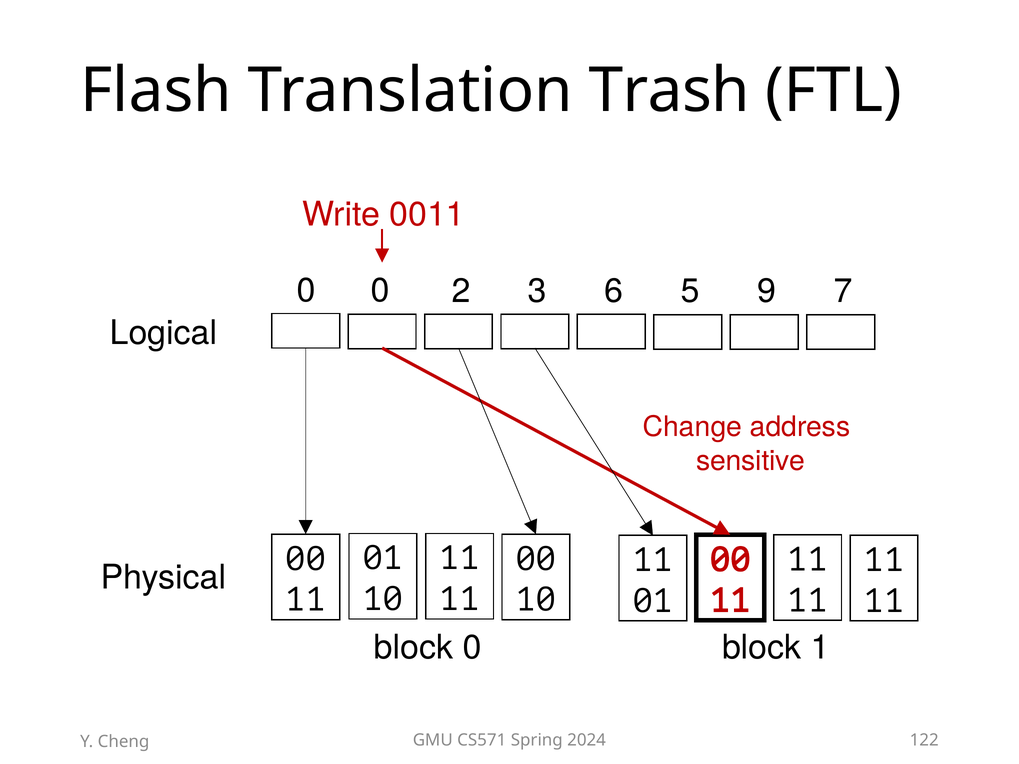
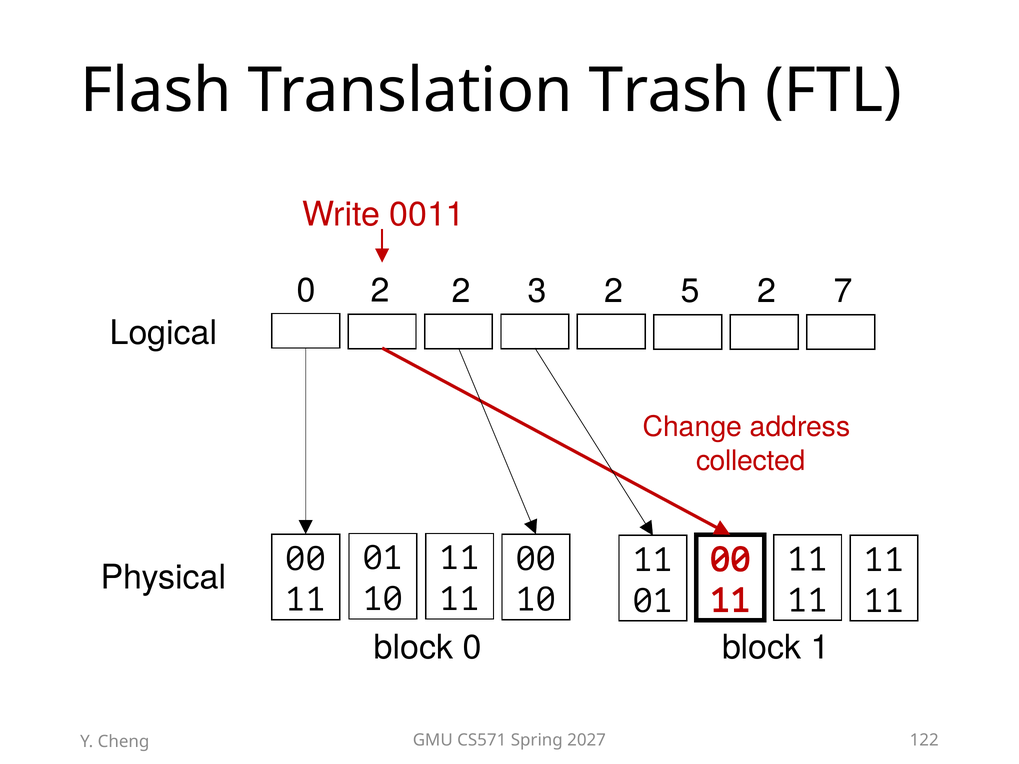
0 0: 0 -> 2 (380, 290)
3 6: 6 -> 2 (614, 291)
5 9: 9 -> 2 (767, 291)
sensitive: sensitive -> collected (751, 461)
2024: 2024 -> 2027 (587, 741)
